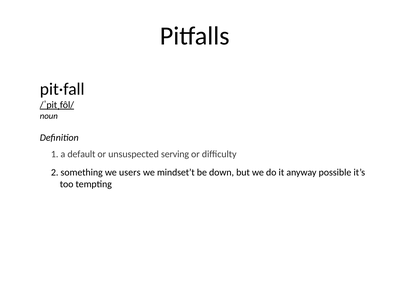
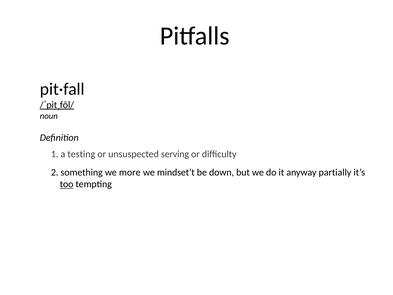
default: default -> testing (81, 154)
users: users -> more (130, 172)
possible: possible -> partially (335, 172)
too underline: none -> present (67, 184)
